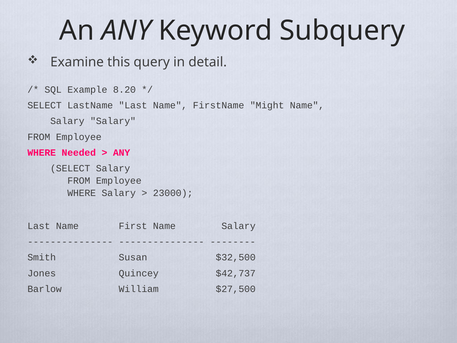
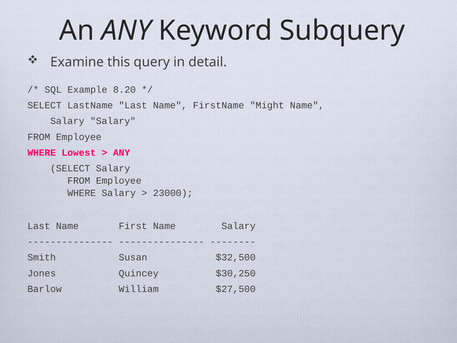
Needed: Needed -> Lowest (79, 153)
$42,737: $42,737 -> $30,250 (236, 273)
